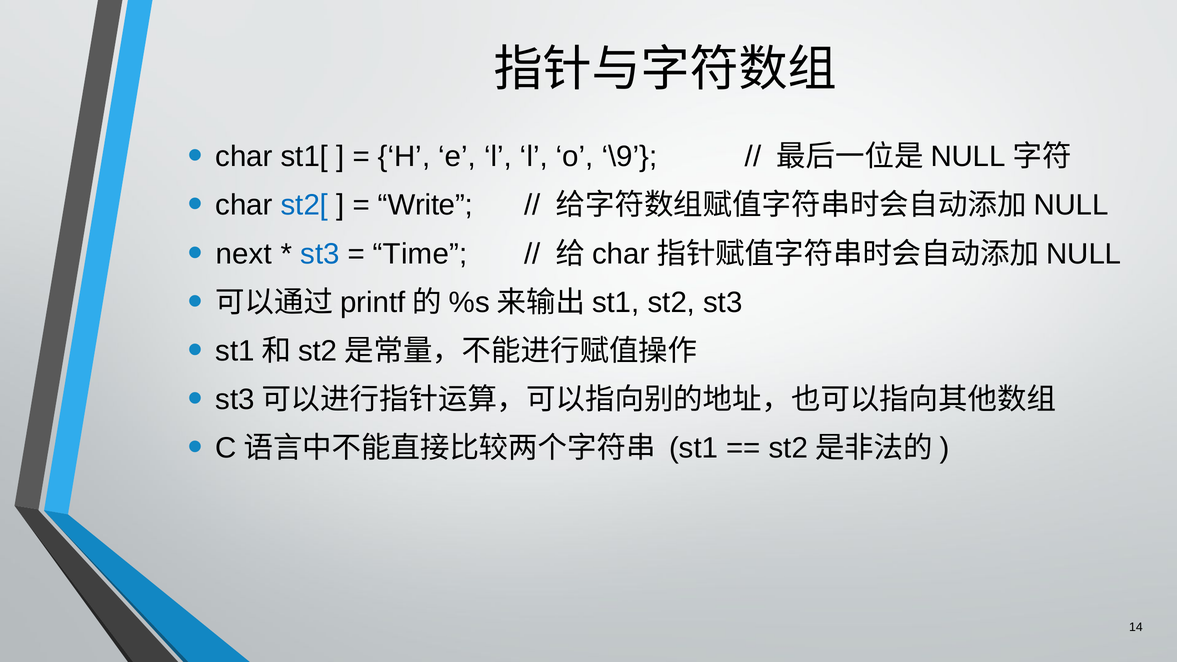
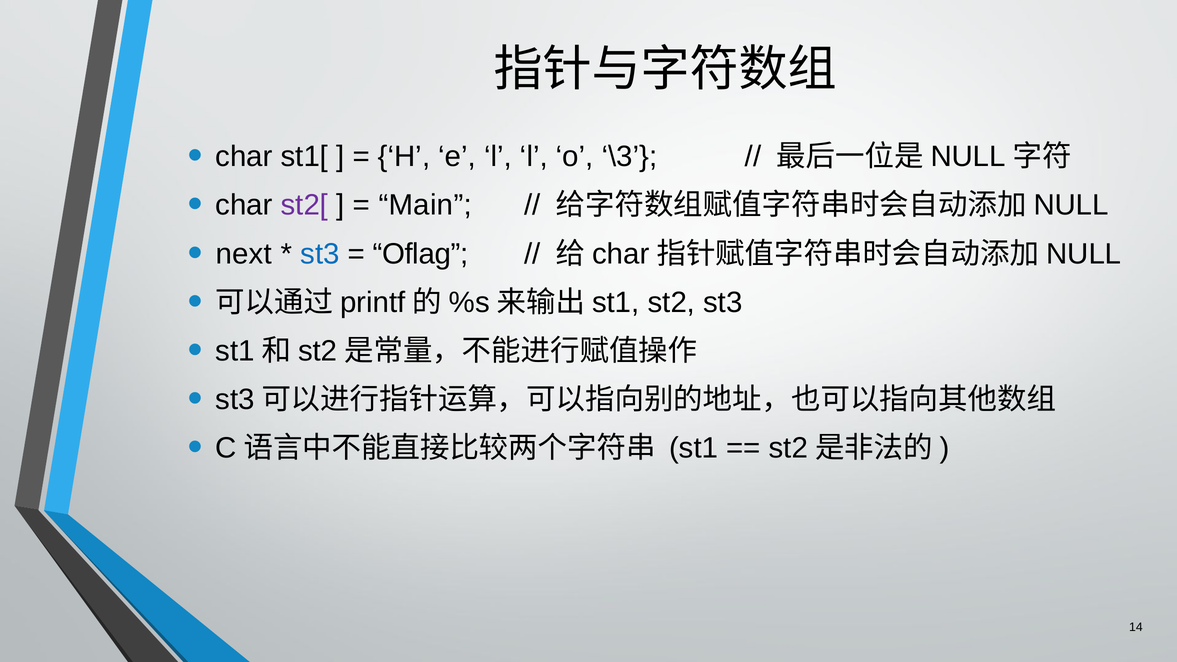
\9: \9 -> \3 (629, 157)
st2[ colour: blue -> purple (304, 205)
Write: Write -> Main (425, 205)
Time: Time -> Oflag (421, 254)
